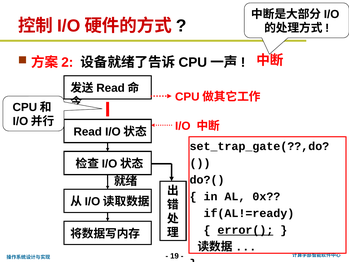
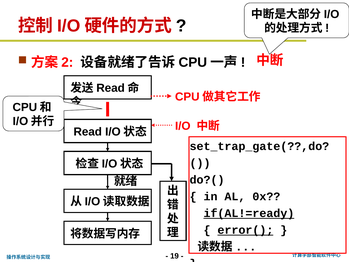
if(AL!=ready underline: none -> present (249, 213)
